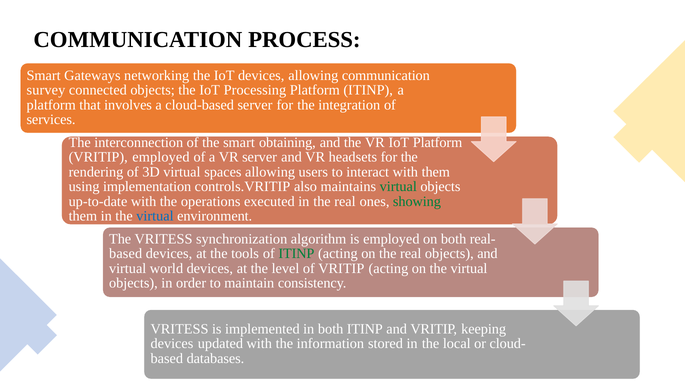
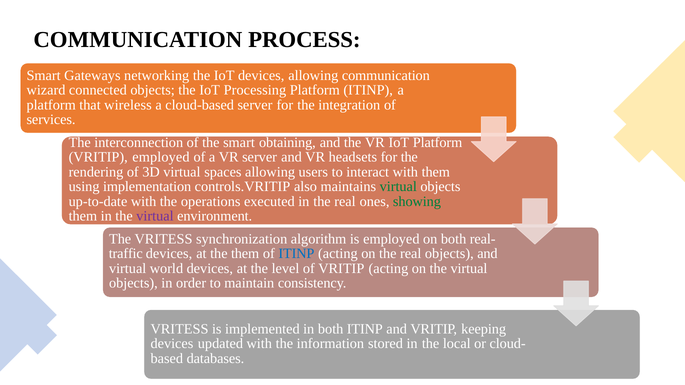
survey: survey -> wizard (46, 90)
involves: involves -> wireless (128, 105)
virtual colour: blue -> purple (155, 216)
based: based -> traffic (126, 254)
the tools: tools -> them (245, 254)
ITINP colour: green -> blue (296, 254)
